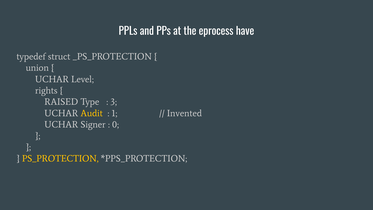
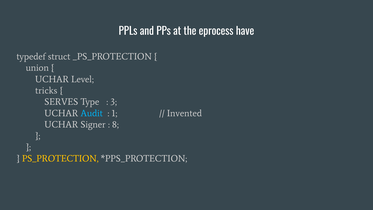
rights: rights -> tricks (46, 90)
RAISED: RAISED -> SERVES (61, 102)
Audit colour: yellow -> light blue (92, 113)
0: 0 -> 8 (115, 124)
